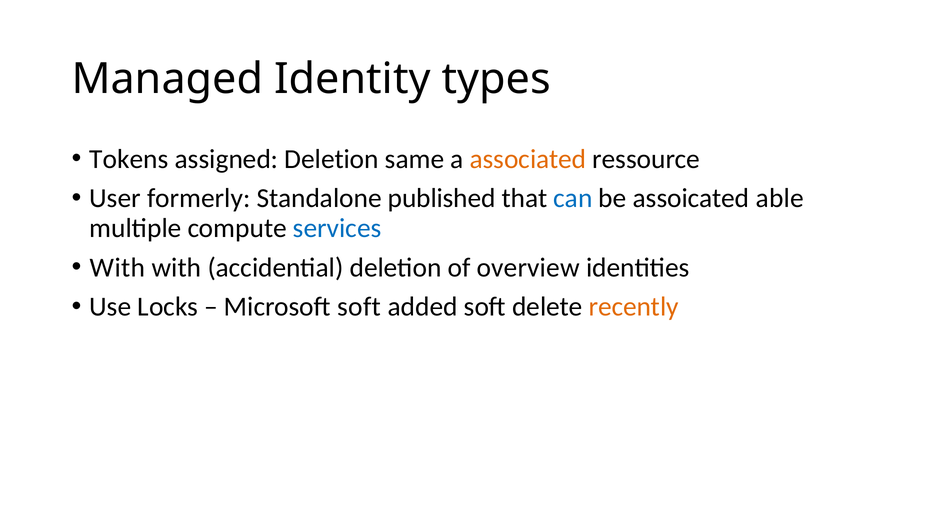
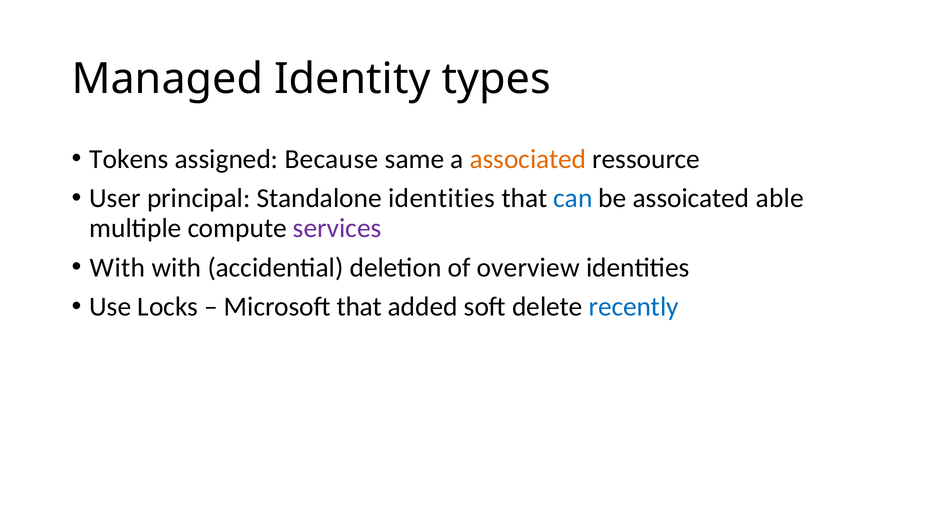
assigned Deletion: Deletion -> Because (331, 159)
formerly: formerly -> principal (199, 199)
Standalone published: published -> identities (442, 199)
services colour: blue -> purple (337, 228)
Microsoft soft: soft -> that (359, 307)
recently colour: orange -> blue (634, 307)
